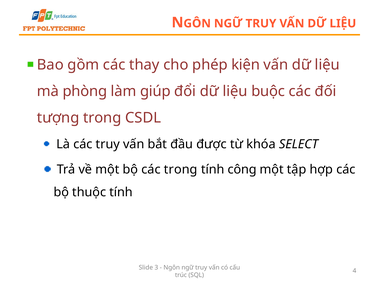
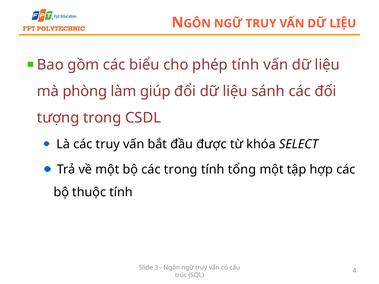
thay: thay -> biểu (144, 65)
phép kiện: kiện -> tính (245, 65)
buộc: buộc -> sánh (268, 91)
công: công -> tổng (242, 170)
